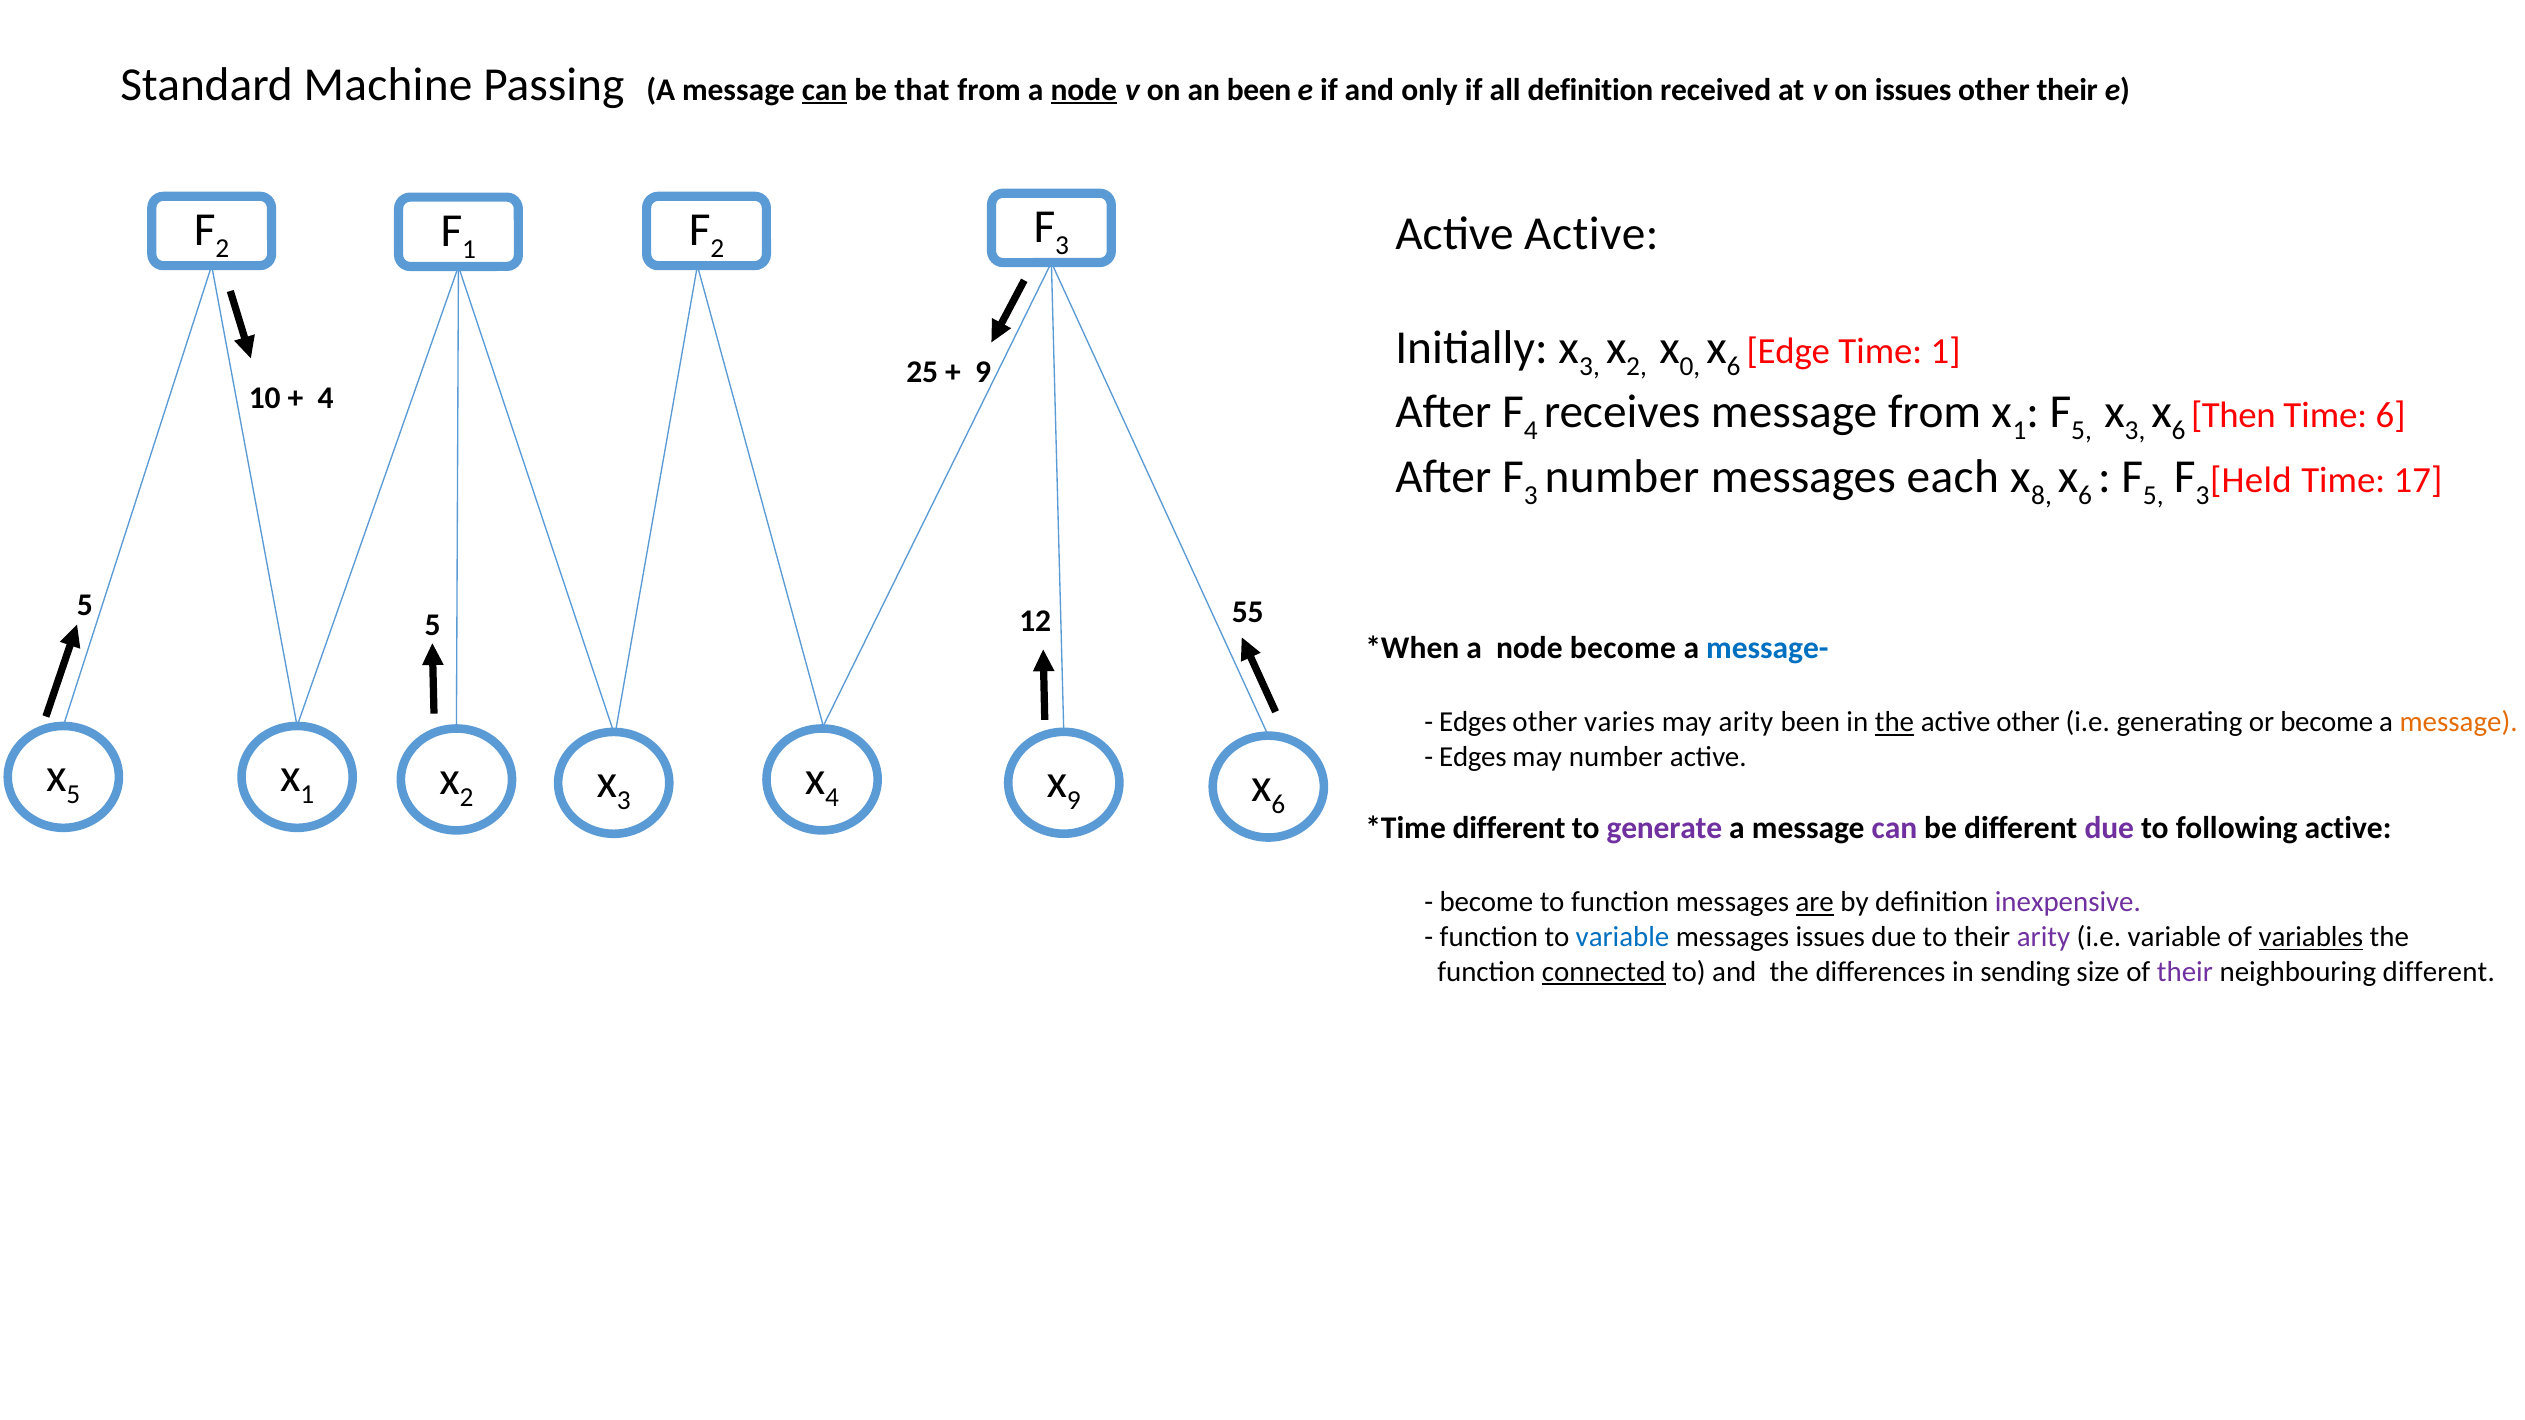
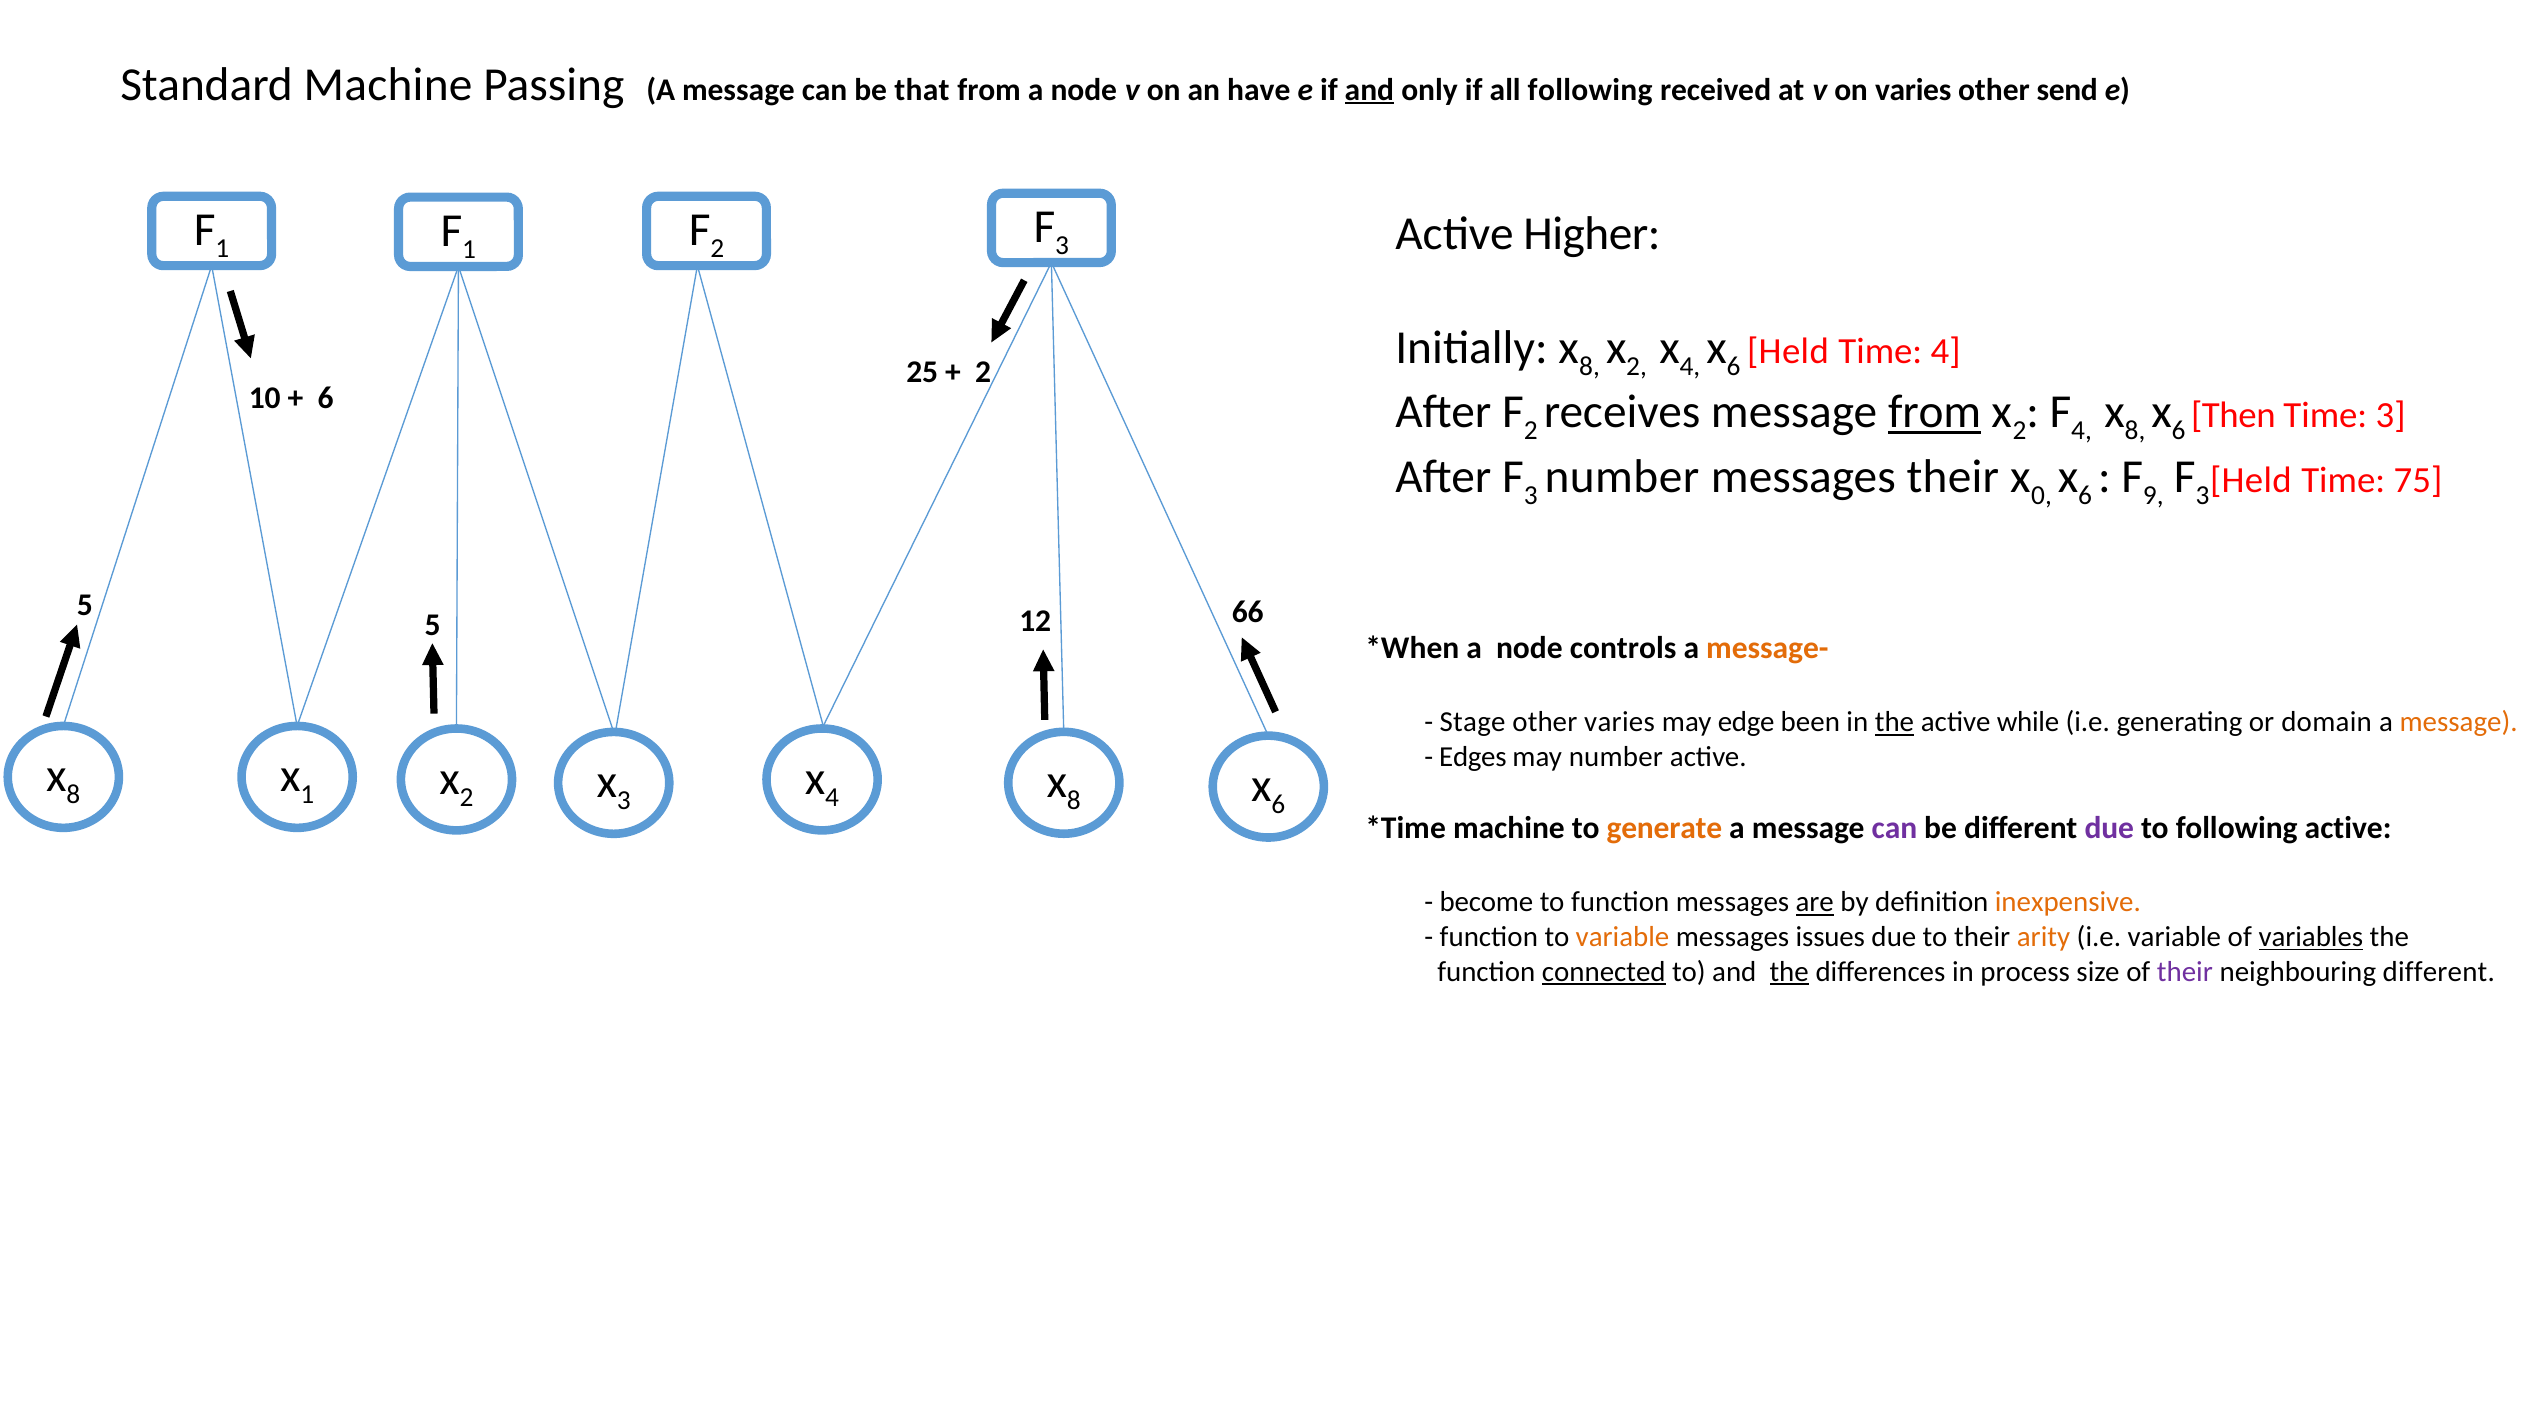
can underline: present -> none (825, 90)
node underline: present -> none (1084, 90)
an been: been -> have (1259, 90)
and underline: none -> present (1369, 90)
all definition: definition -> following (1590, 90)
on issues: issues -> varies (1913, 90)
other their: their -> send (2067, 90)
2: 2 -> 1 (222, 249)
Active Active: Active -> Higher (1592, 234)
3: 3 -> 8 (1590, 366)
0: 0 -> 4 (1690, 366)
Edge: Edge -> Held (1788, 351)
Time 1: 1 -> 4 (1946, 351)
9: 9 -> 2 (983, 373)
4: 4 -> 6 (326, 398)
4: 4 -> 2 (1531, 431)
from underline: none -> present (1935, 412)
1: 1 -> 2 (2020, 431)
5: 5 -> 4 (2082, 431)
3: 3 -> 8 (2135, 431)
Time 6: 6 -> 3 (2391, 416)
messages each: each -> their (1953, 477)
8: 8 -> 0 (2041, 495)
5: 5 -> 9 (2153, 495)
17: 17 -> 75 (2418, 480)
55: 55 -> 66 (1248, 612)
node become: become -> controls (1623, 649)
message- colour: blue -> orange (1767, 649)
Edges: Edges -> Stage (1473, 723)
may arity: arity -> edge (1746, 723)
active other: other -> while (2028, 723)
or become: become -> domain (2327, 723)
5: 5 -> 8 (73, 795)
9: 9 -> 8 (1074, 801)
different: different -> machine (1509, 829)
generate colour: purple -> orange (1664, 829)
inexpensive colour: purple -> orange (2068, 903)
variable colour: blue -> orange (1623, 937)
arity colour: purple -> orange (2044, 937)
the underline: none -> present (1789, 972)
sending: sending -> process (2025, 972)
